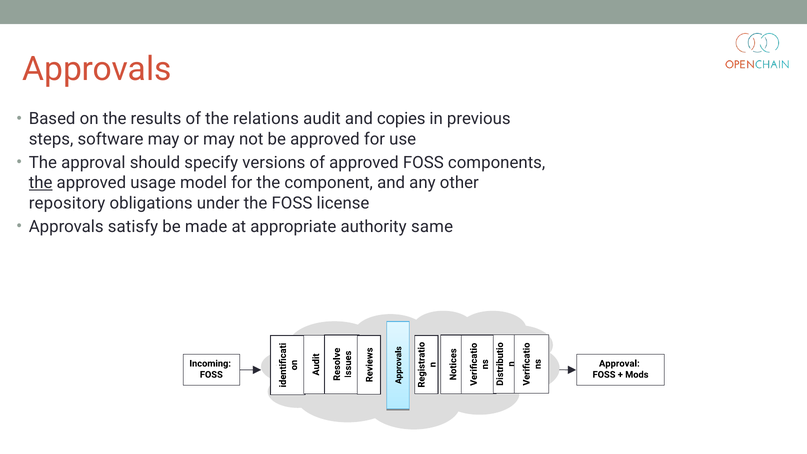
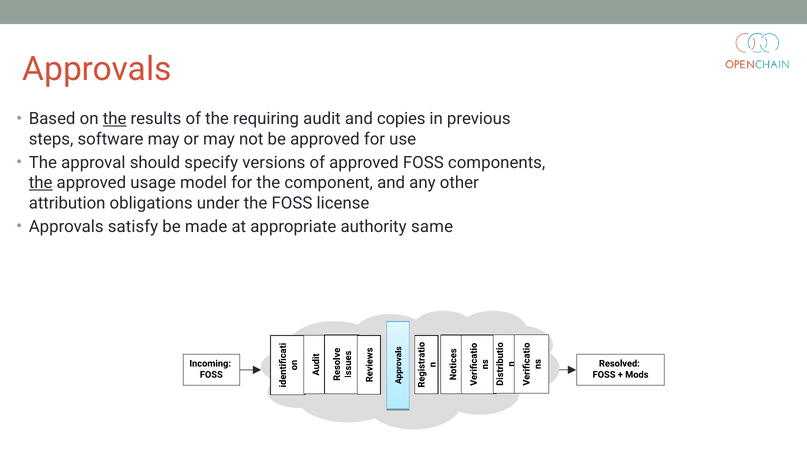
the underline: none -> present (115, 119)
relations: relations -> requiring (266, 119)
repository: repository -> attribution (67, 203)
Approval: Approval -> Resolved (619, 363)
